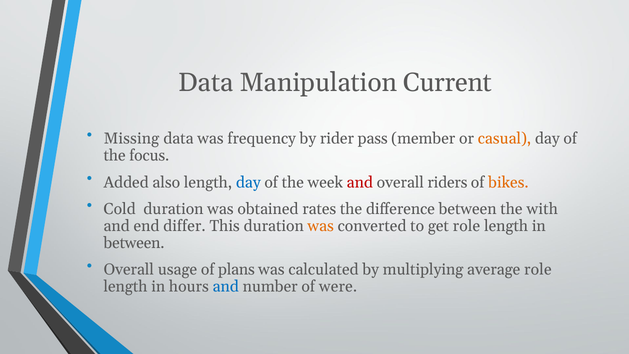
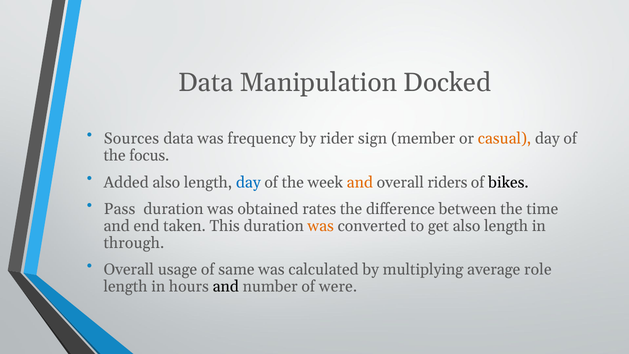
Current: Current -> Docked (447, 82)
Missing: Missing -> Sources (131, 139)
pass: pass -> sign (373, 139)
and colour: red -> orange (360, 182)
bikes colour: orange -> black (508, 182)
Cold: Cold -> Pass (120, 209)
with: with -> time (542, 209)
differ: differ -> taken (184, 226)
get role: role -> also (467, 226)
between: between -> through (134, 243)
plans: plans -> same (236, 269)
and colour: blue -> black (226, 286)
